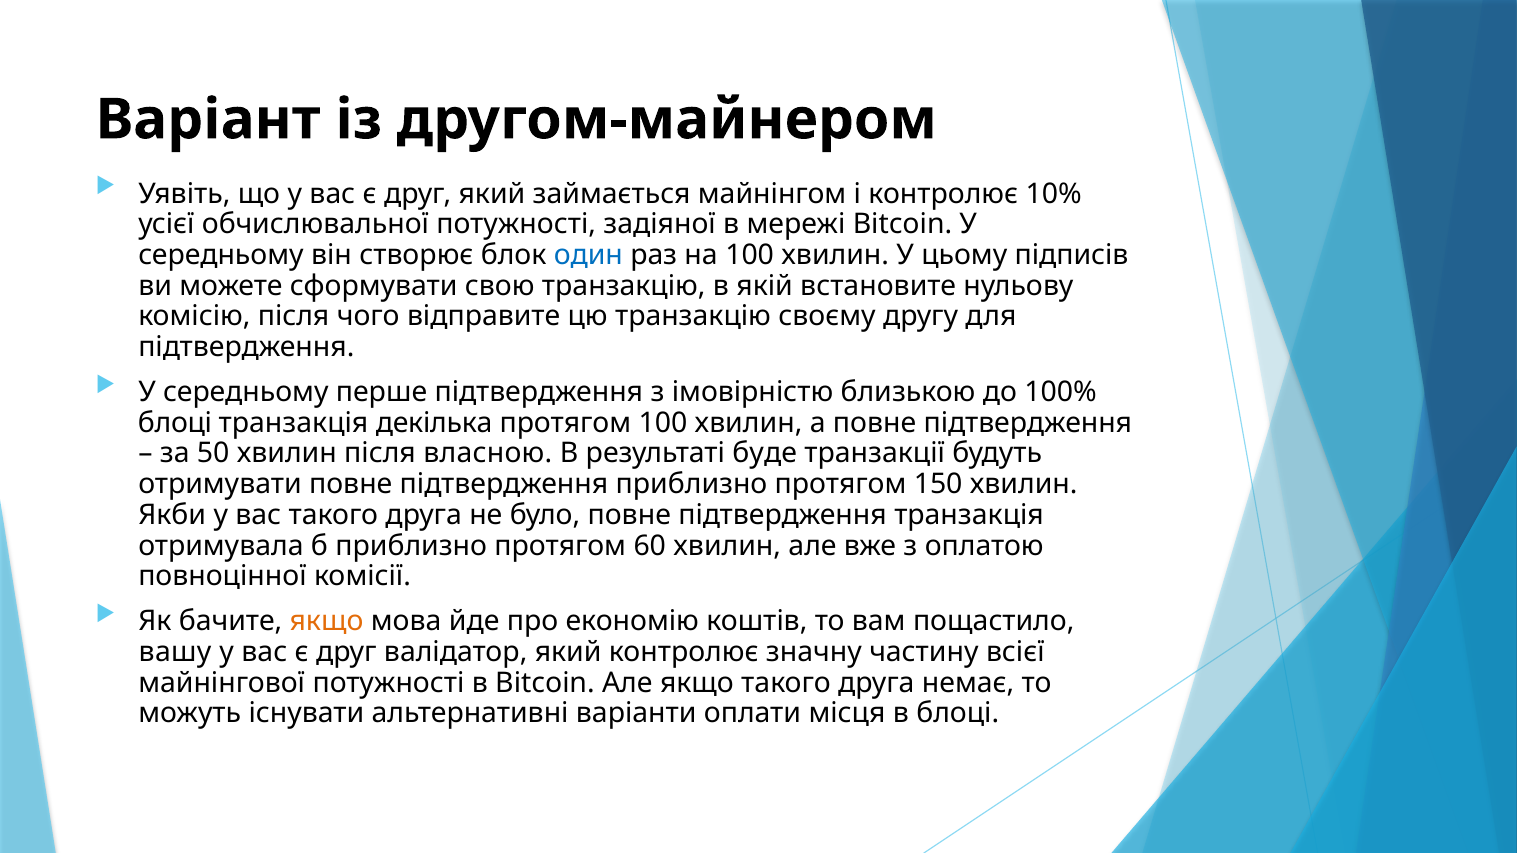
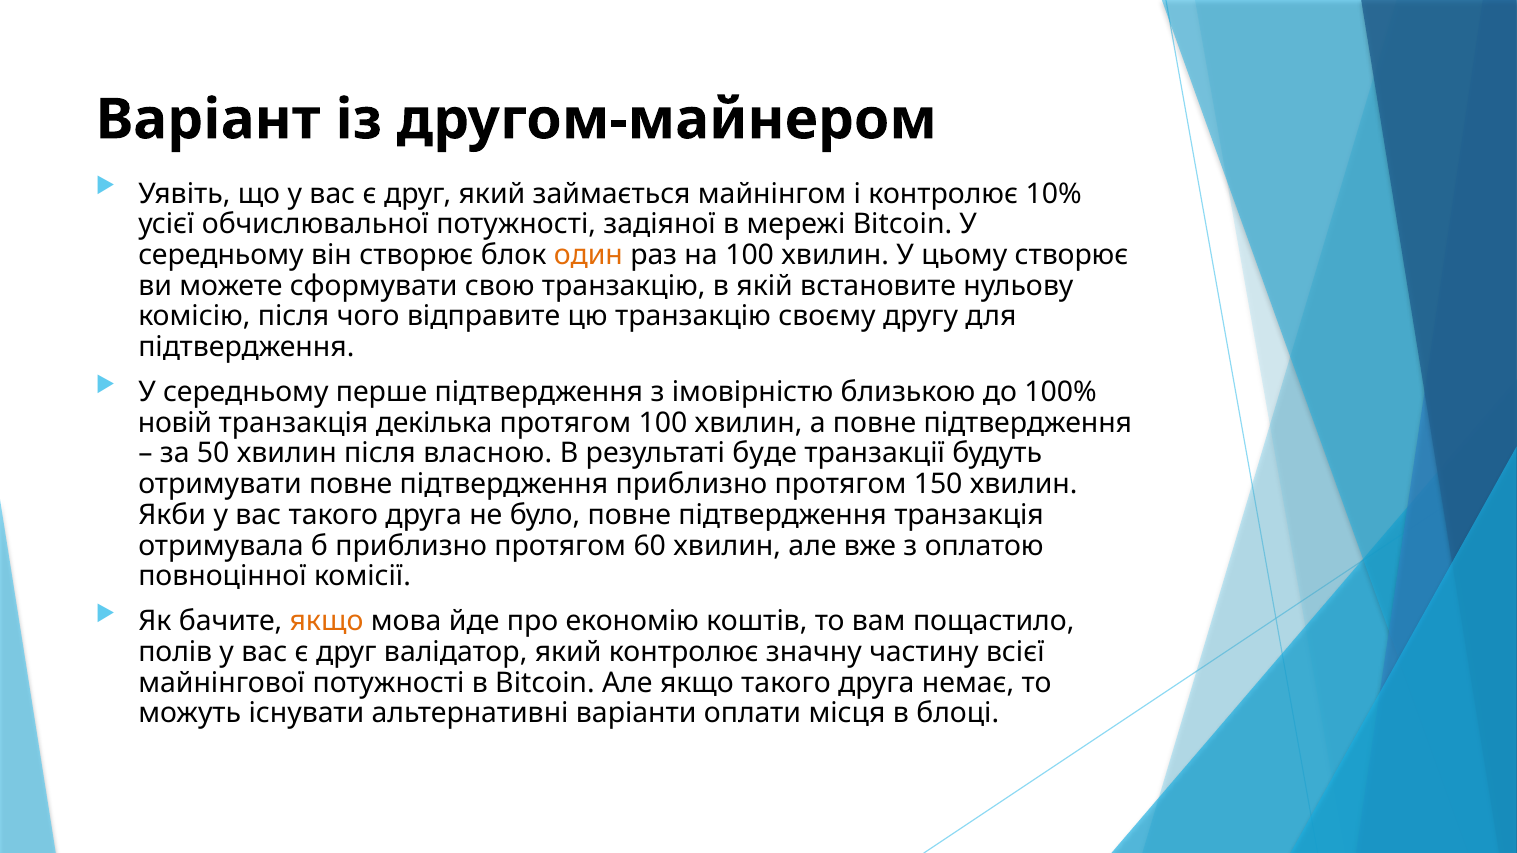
один colour: blue -> orange (588, 255)
цьому підписів: підписів -> створює (1072, 255)
блоці: блоці -> новій (175, 423)
вашу: вашу -> полів (175, 652)
